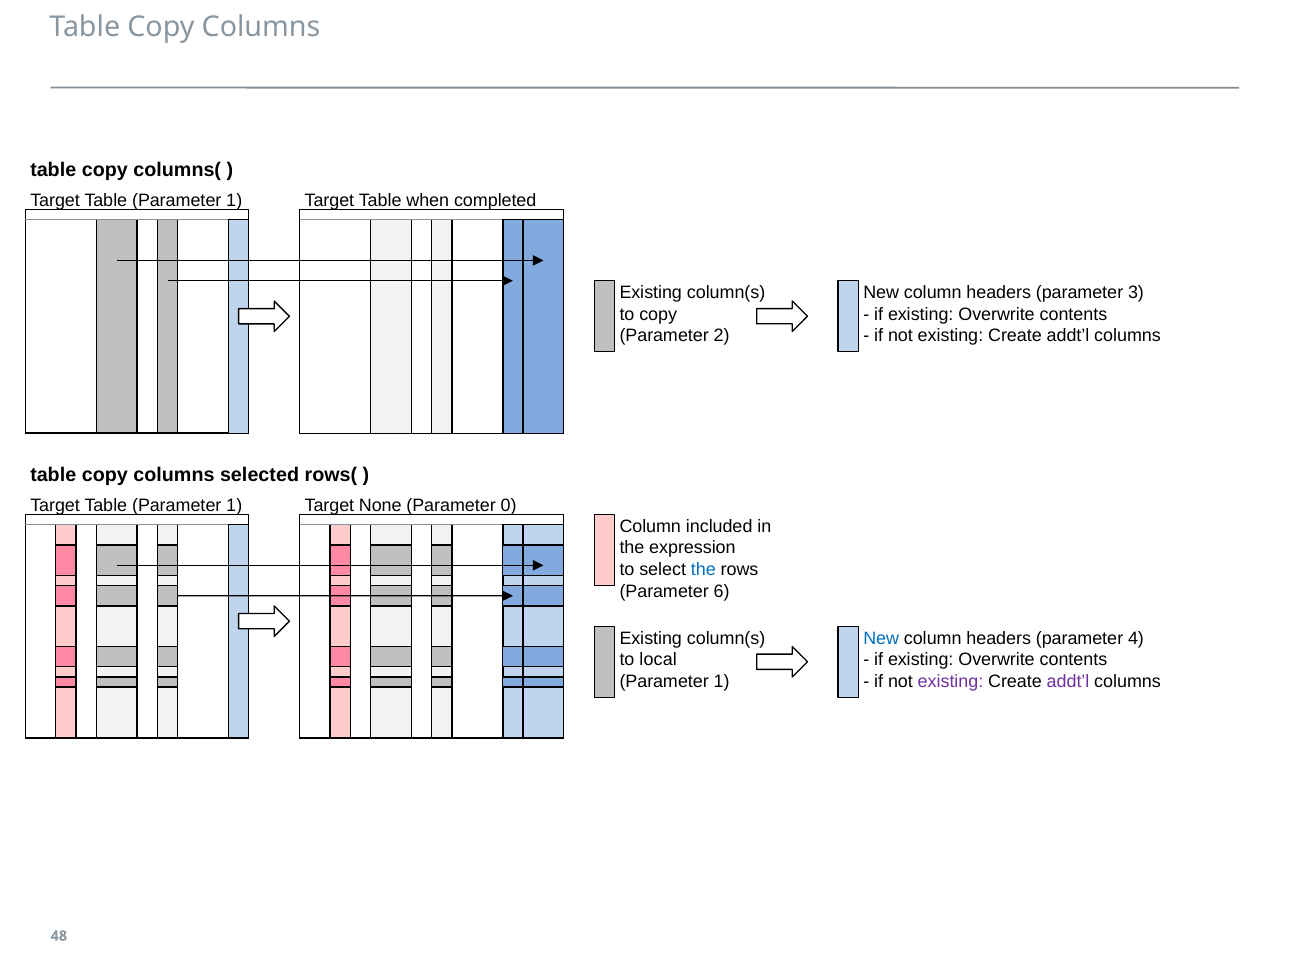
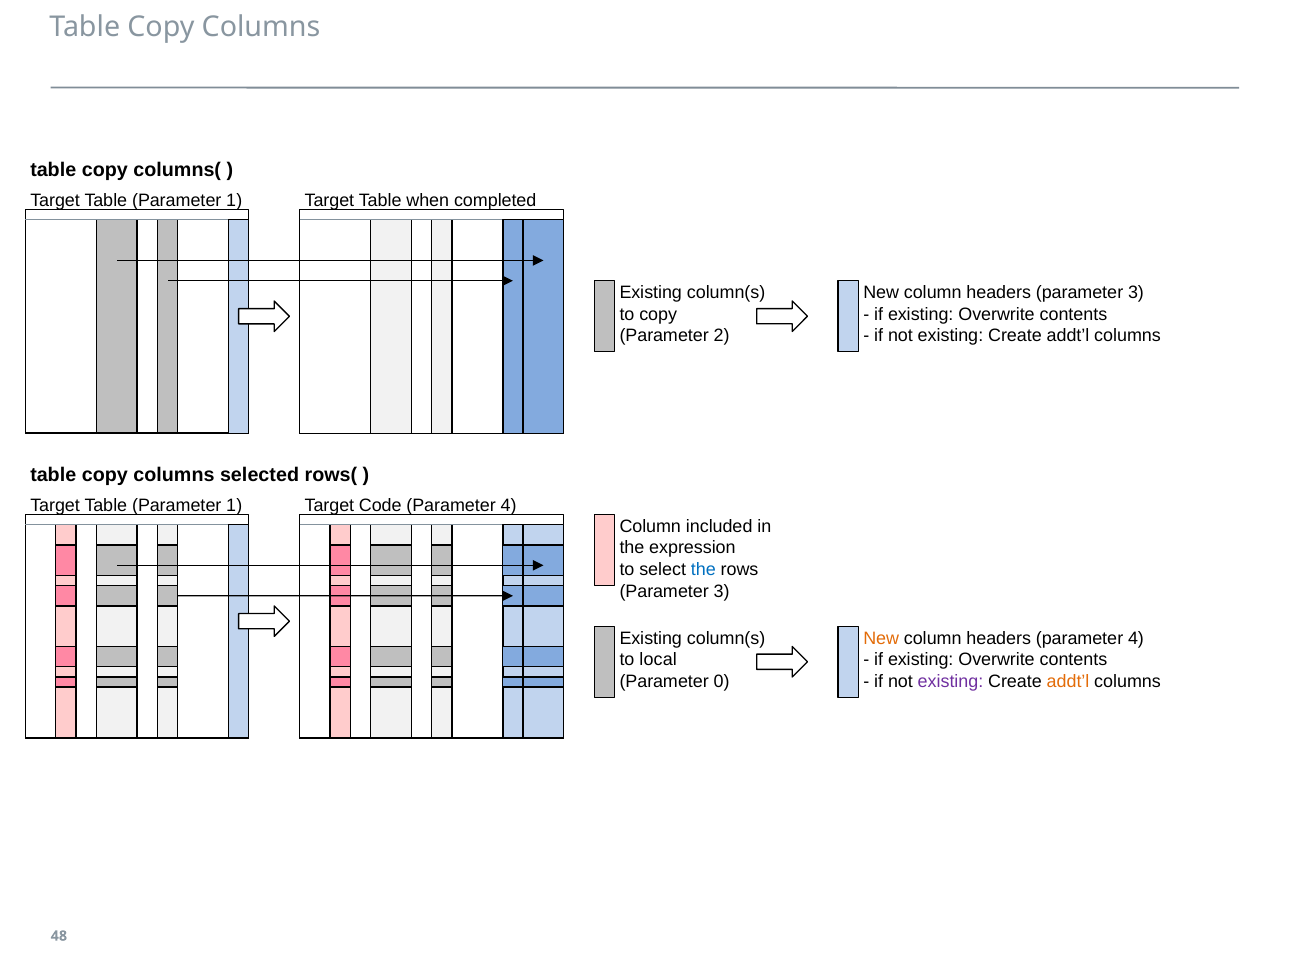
None: None -> Code (380, 505)
0: 0 -> 4 (509, 505)
6: 6 -> 3 (722, 591)
New colour: blue -> orange (881, 638)
1: 1 -> 0 (722, 681)
addt’l colour: purple -> orange (1068, 681)
